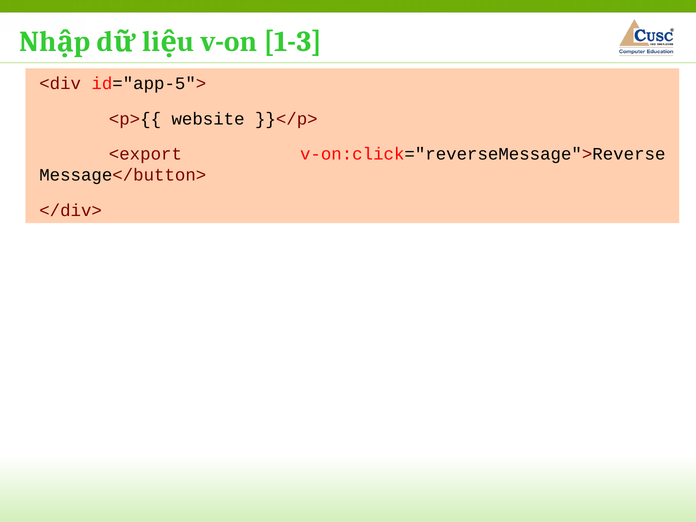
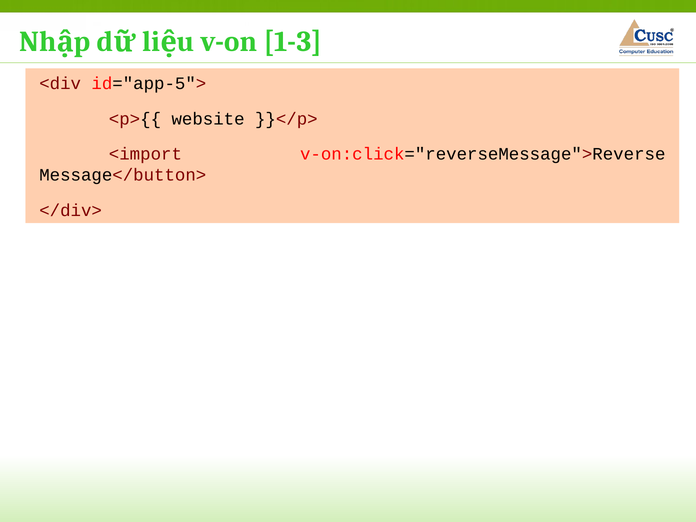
<export: <export -> <import (145, 154)
